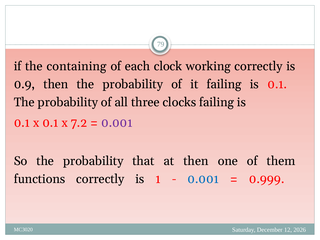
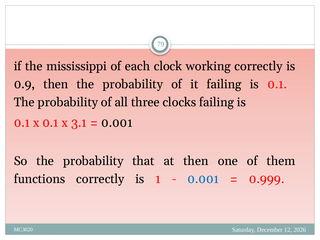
containing: containing -> mississippi (77, 66)
7.2: 7.2 -> 3.1 (79, 123)
0.001 colour: purple -> black (117, 123)
